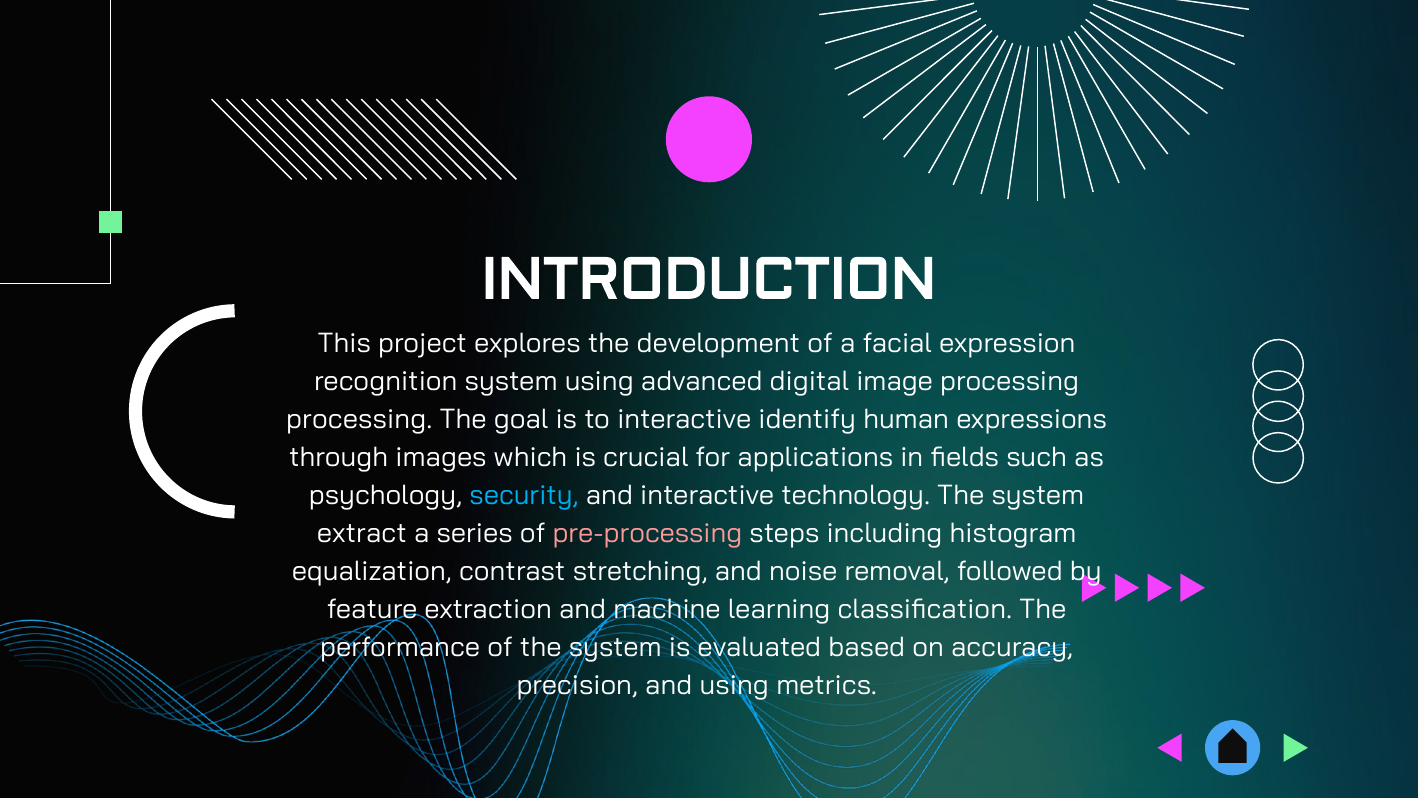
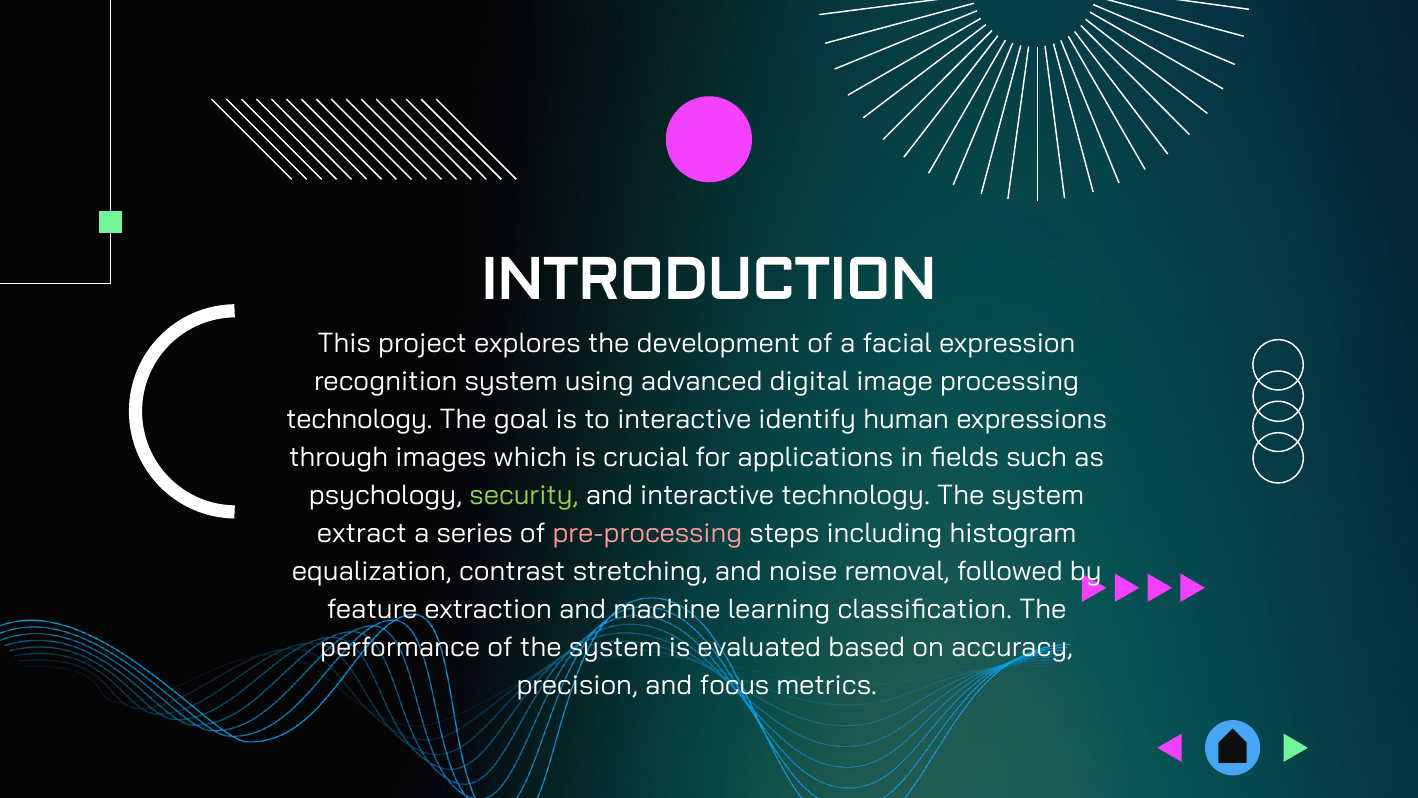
processing: processing -> technology (359, 419)
security colour: light blue -> light green (524, 495)
and using: using -> focus (734, 685)
